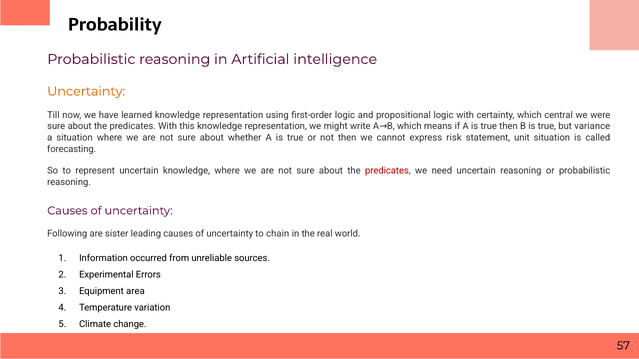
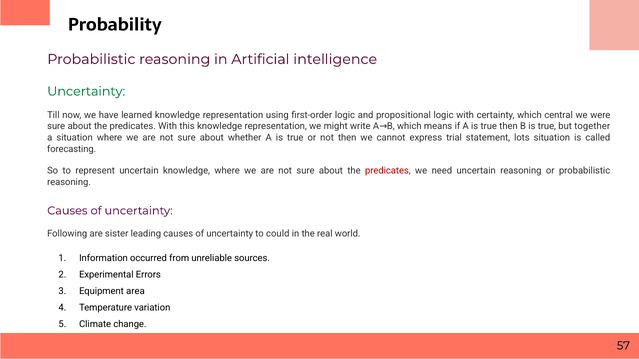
Uncertainty colour: orange -> green (86, 91)
variance: variance -> together (592, 127)
risk: risk -> trial (454, 138)
unit: unit -> lots (522, 138)
chain: chain -> could (278, 234)
